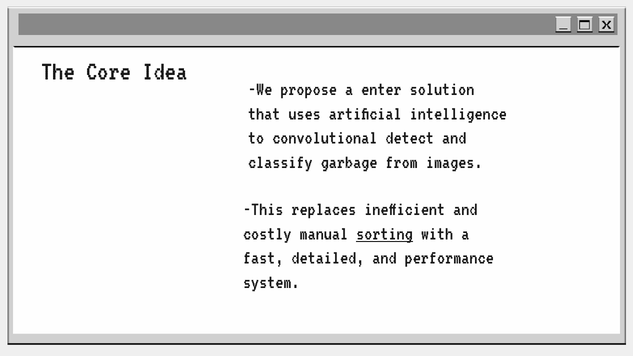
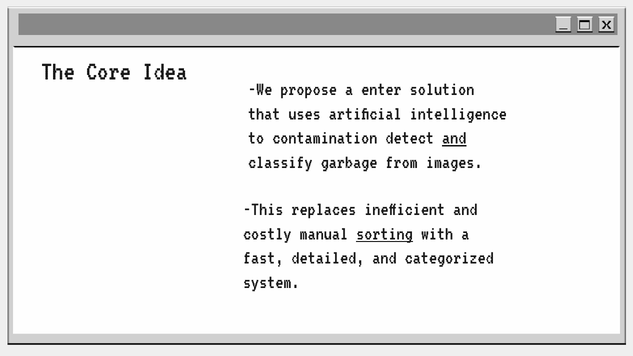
convolutional: convolutional -> contamination (325, 137)
and underline: none -> present (454, 137)
performance: performance -> categorized (449, 257)
